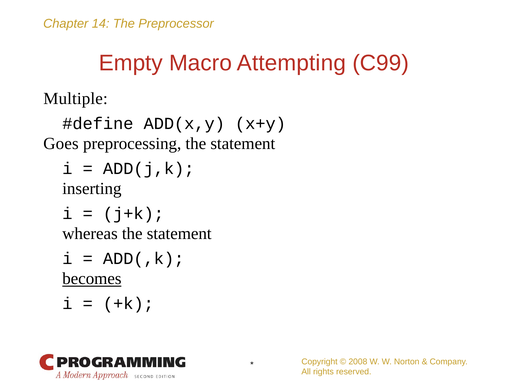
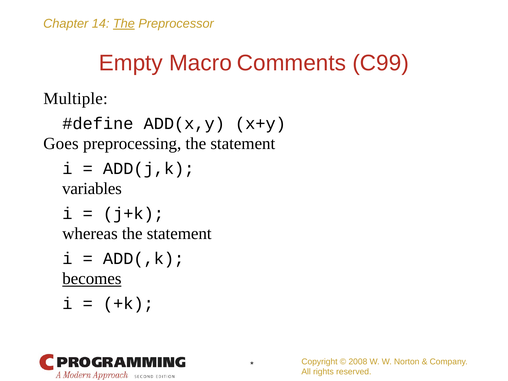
The underline: none -> present (124, 24)
Attempting: Attempting -> Comments (292, 63)
inserting: inserting -> variables (92, 189)
